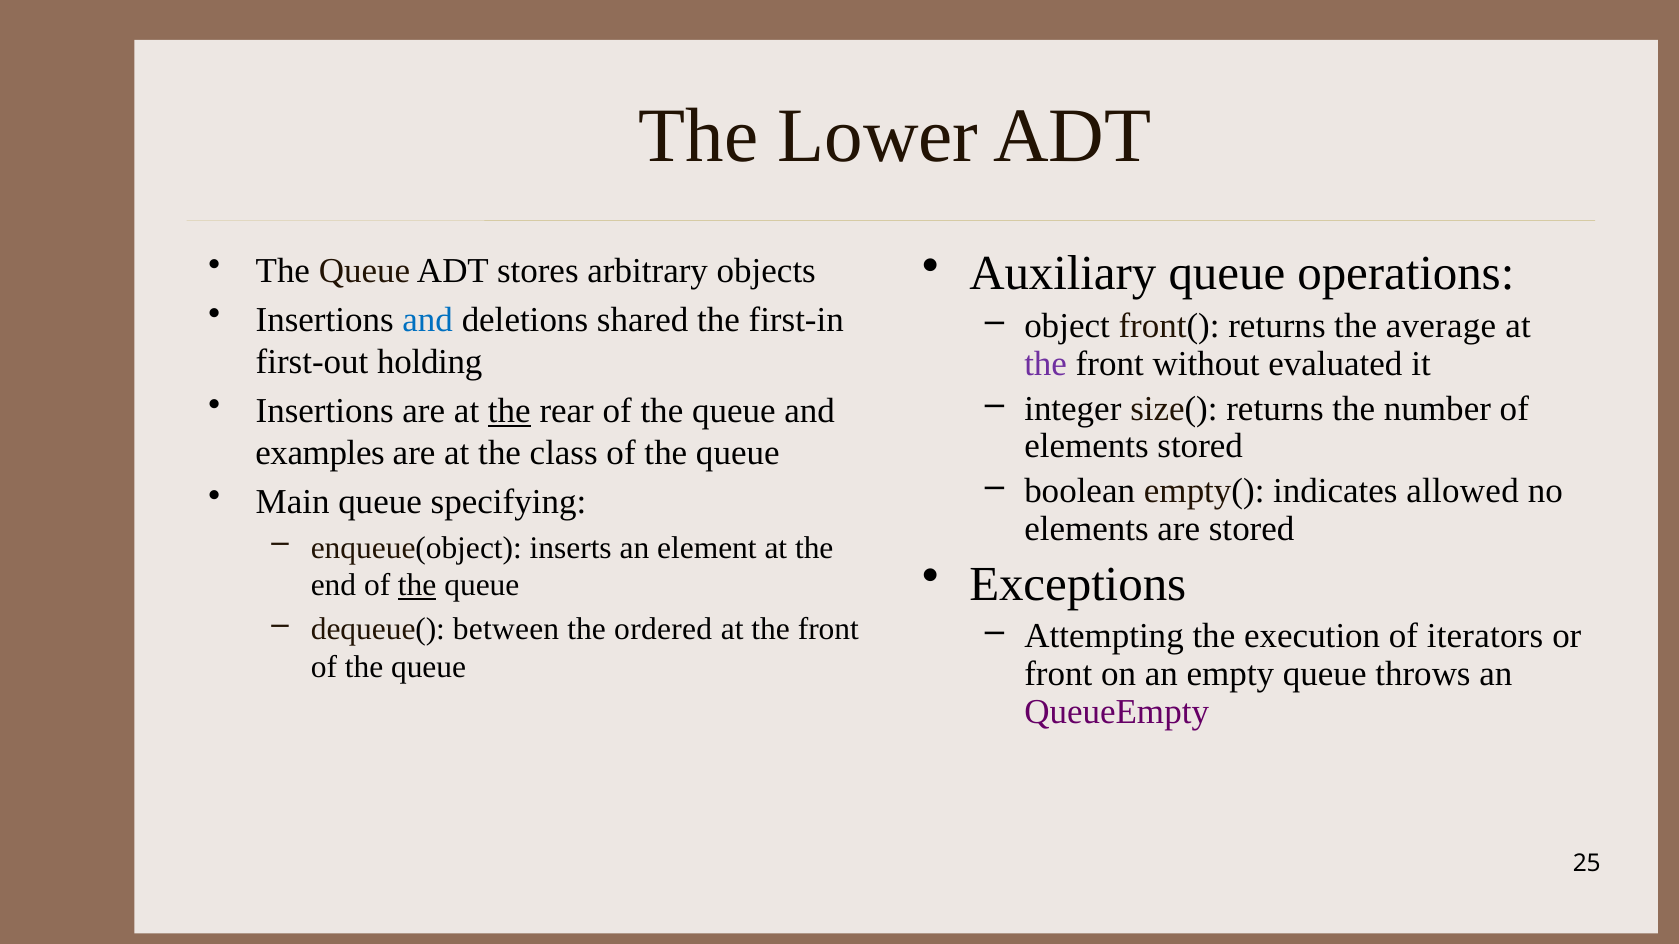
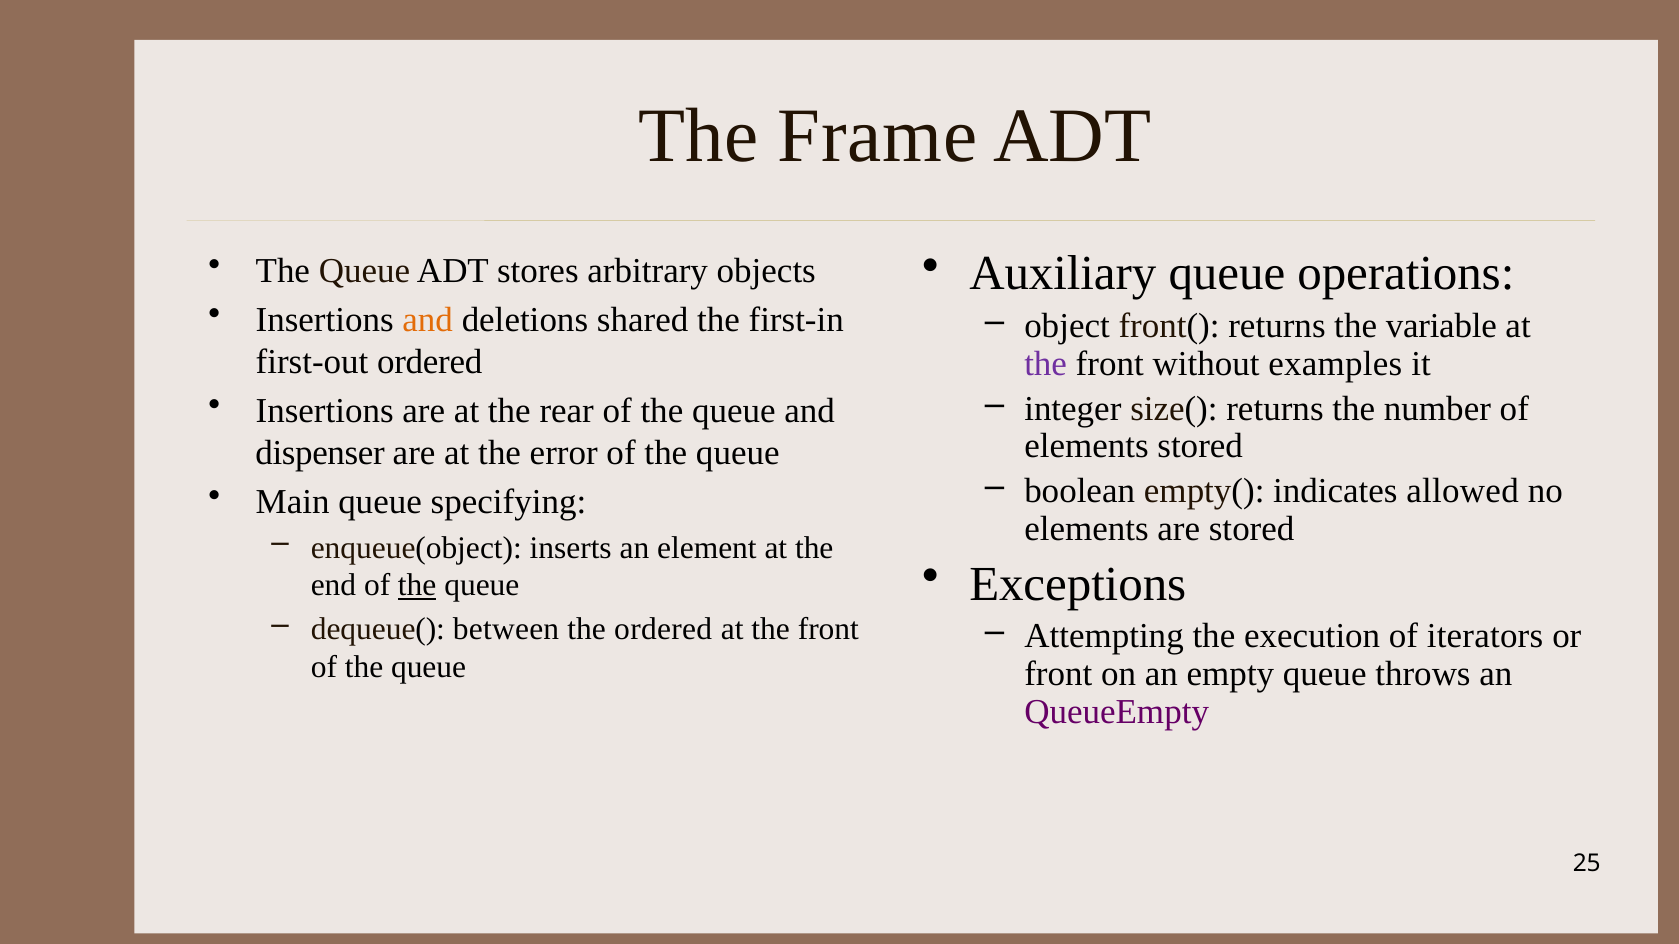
Lower: Lower -> Frame (878, 137)
and colour: blue -> orange (428, 320)
average: average -> variable (1441, 326)
first-out holding: holding -> ordered (430, 362)
evaluated: evaluated -> examples (1335, 364)
the underline: present -> none (509, 411)
examples: examples -> dispenser (320, 453)
class: class -> error (564, 453)
